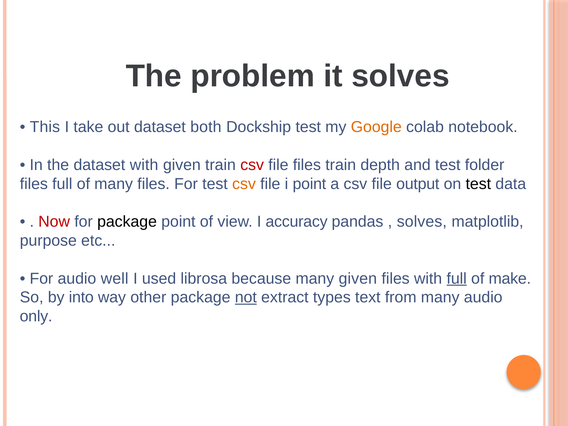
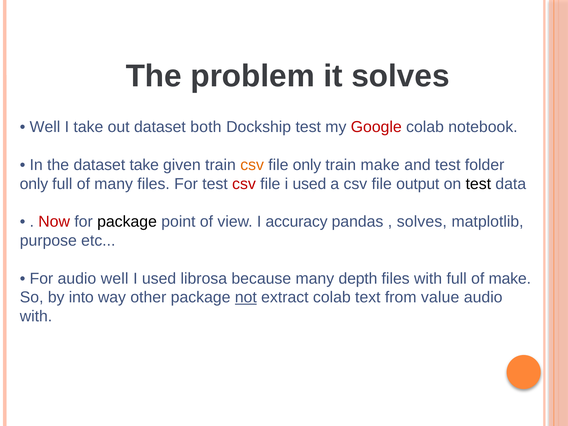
This: This -> Well (45, 127)
Google colour: orange -> red (376, 127)
dataset with: with -> take (144, 165)
csv colour: red -> orange (252, 165)
file files: files -> only (307, 165)
train depth: depth -> make (380, 165)
files: files -> only (34, 184)
csv colour: orange -> red (244, 184)
file i point: point -> used (309, 184)
many given: given -> depth (358, 278)
full underline: present -> none (457, 278)
extract types: types -> colab (332, 297)
from many: many -> value (440, 297)
only: only -> with (36, 316)
